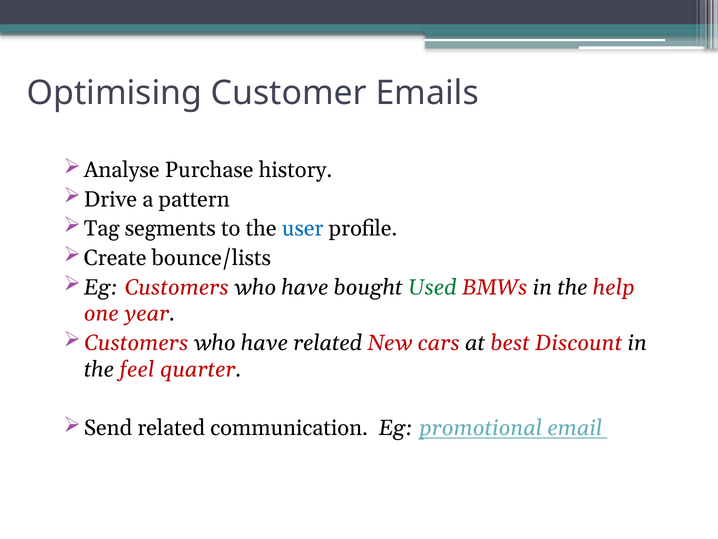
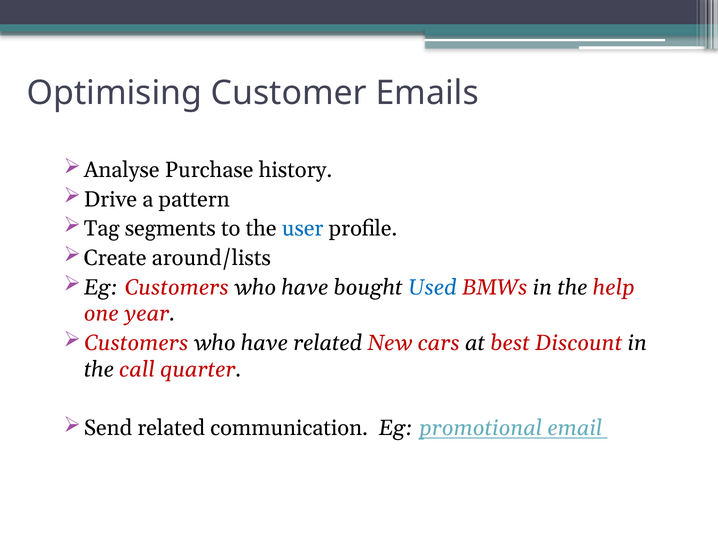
bounce/lists: bounce/lists -> around/lists (211, 258)
Used colour: green -> blue (432, 287)
feel: feel -> call (137, 369)
